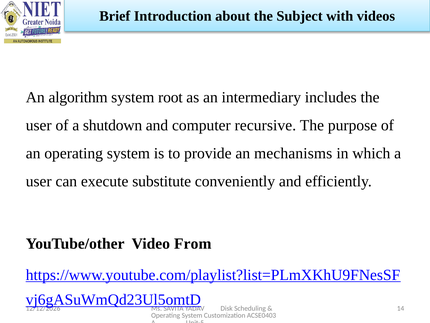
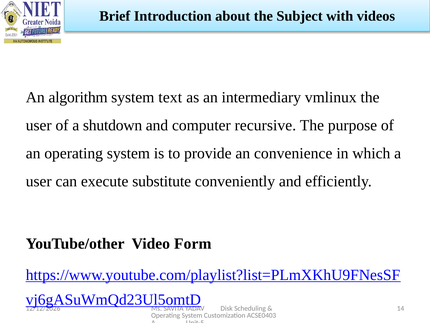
root: root -> text (170, 97)
includes: includes -> vmlinux (331, 97)
mechanisms: mechanisms -> convenience (293, 153)
From: From -> Form (193, 243)
